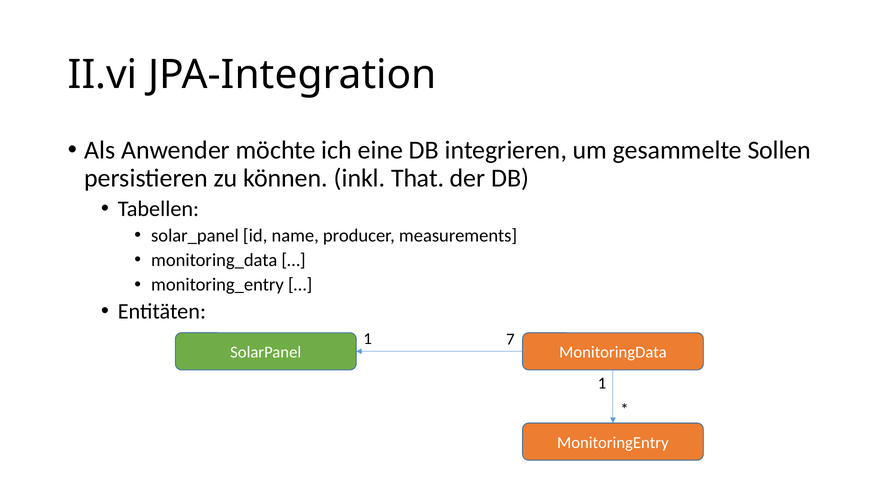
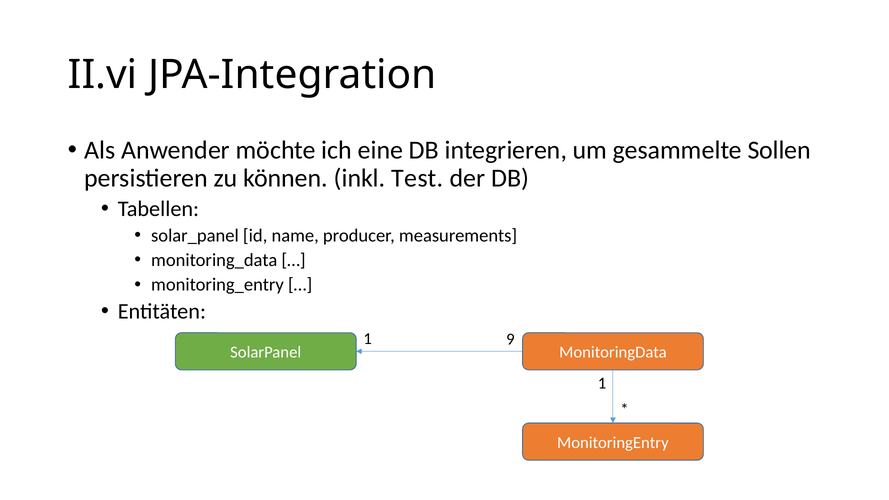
That: That -> Test (417, 178)
7: 7 -> 9 (510, 339)
